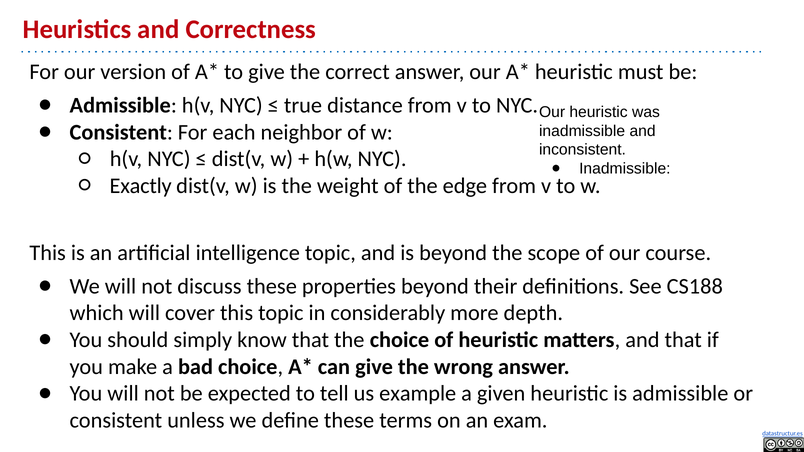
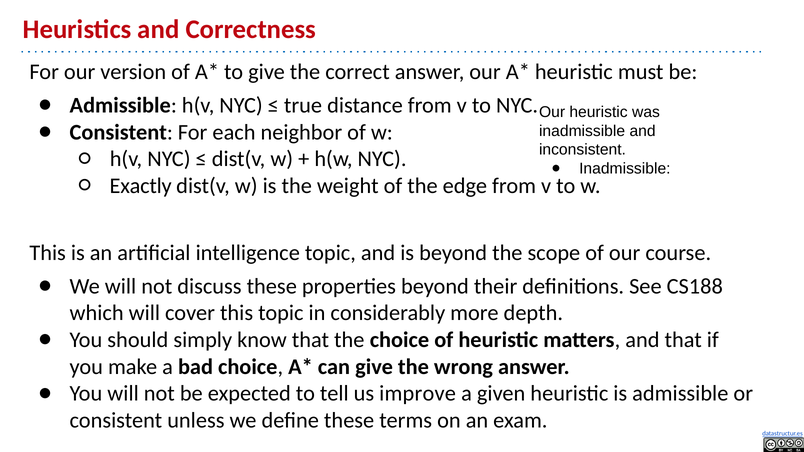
example: example -> improve (418, 394)
